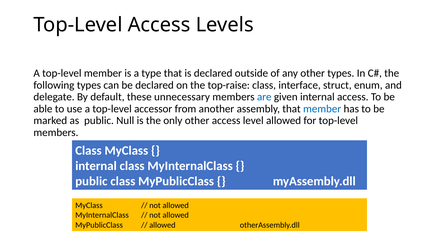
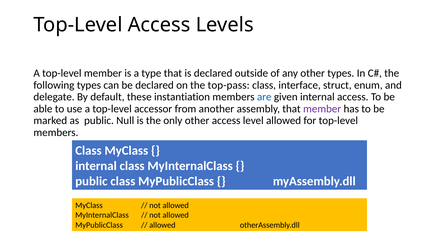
top-raise: top-raise -> top-pass (229, 85)
unnecessary: unnecessary -> instantiation (182, 97)
member colour: blue -> purple (322, 109)
